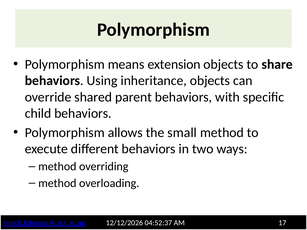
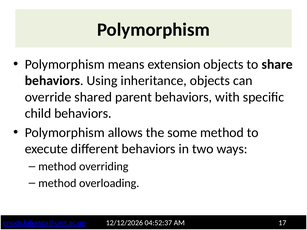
small: small -> some (182, 133)
